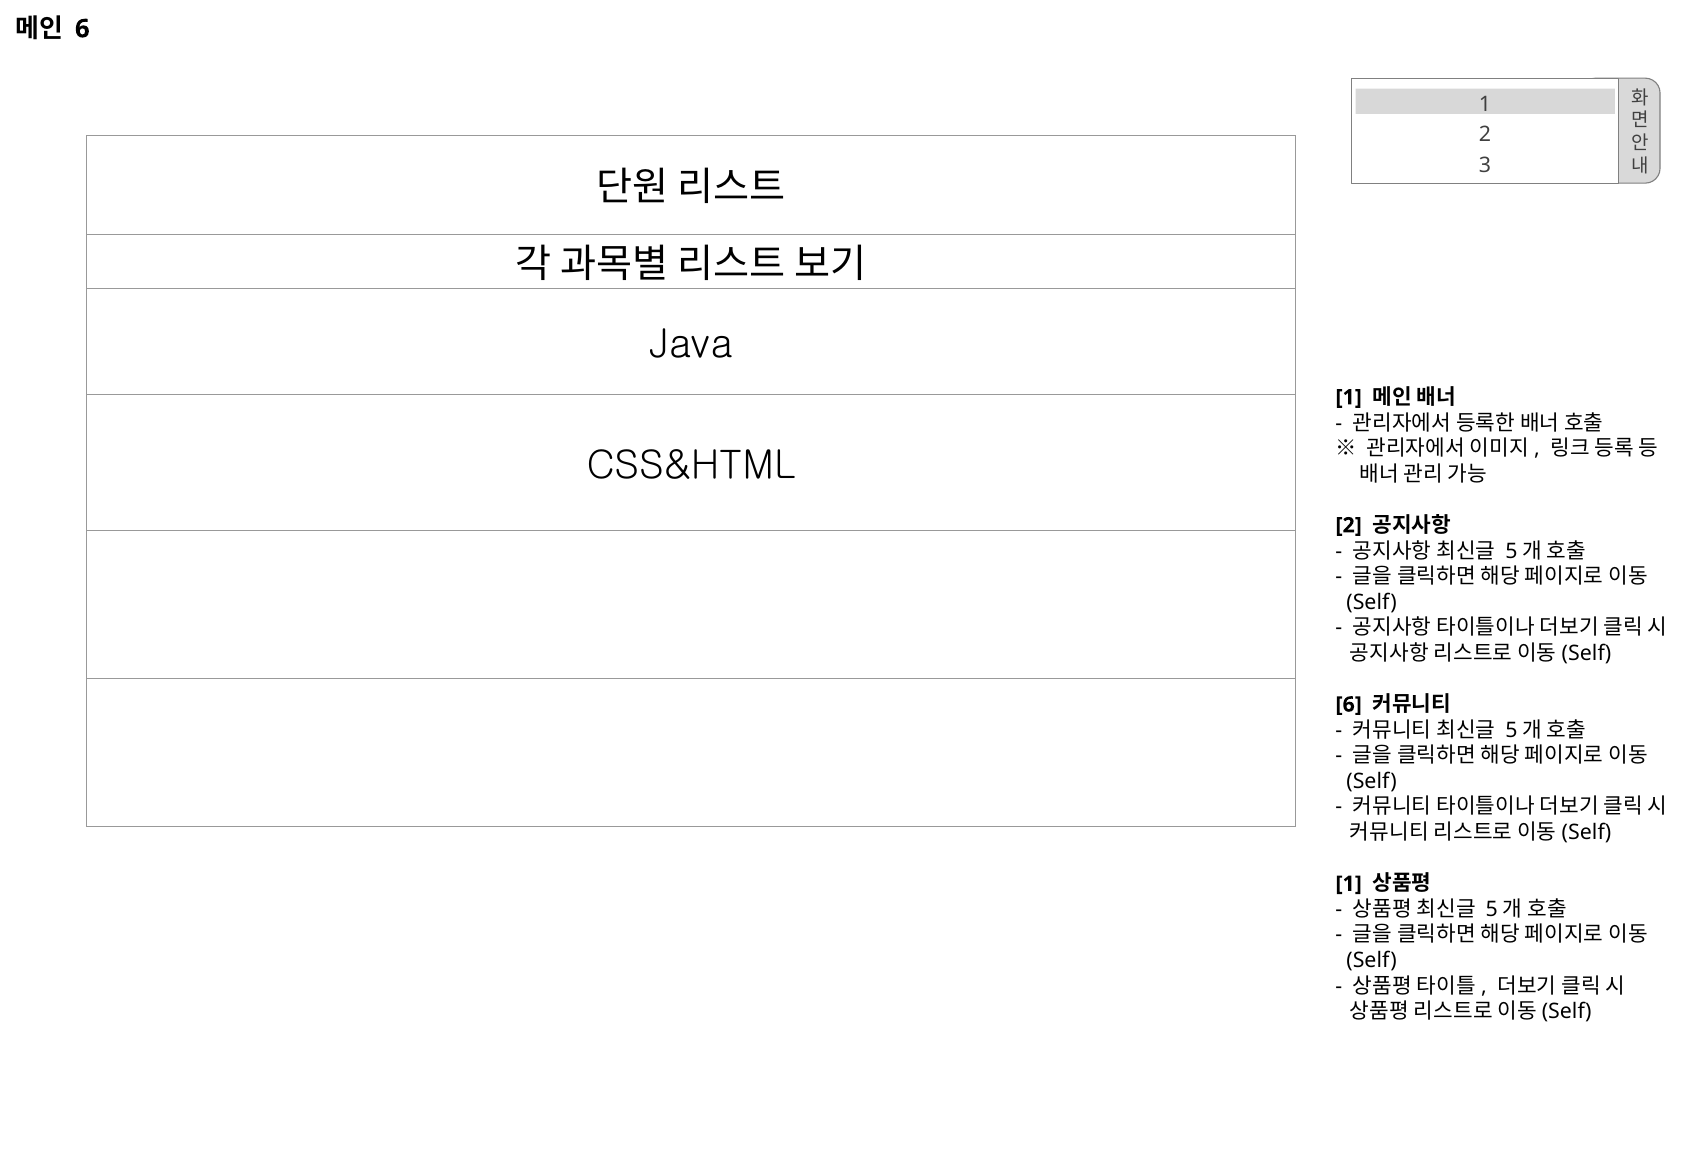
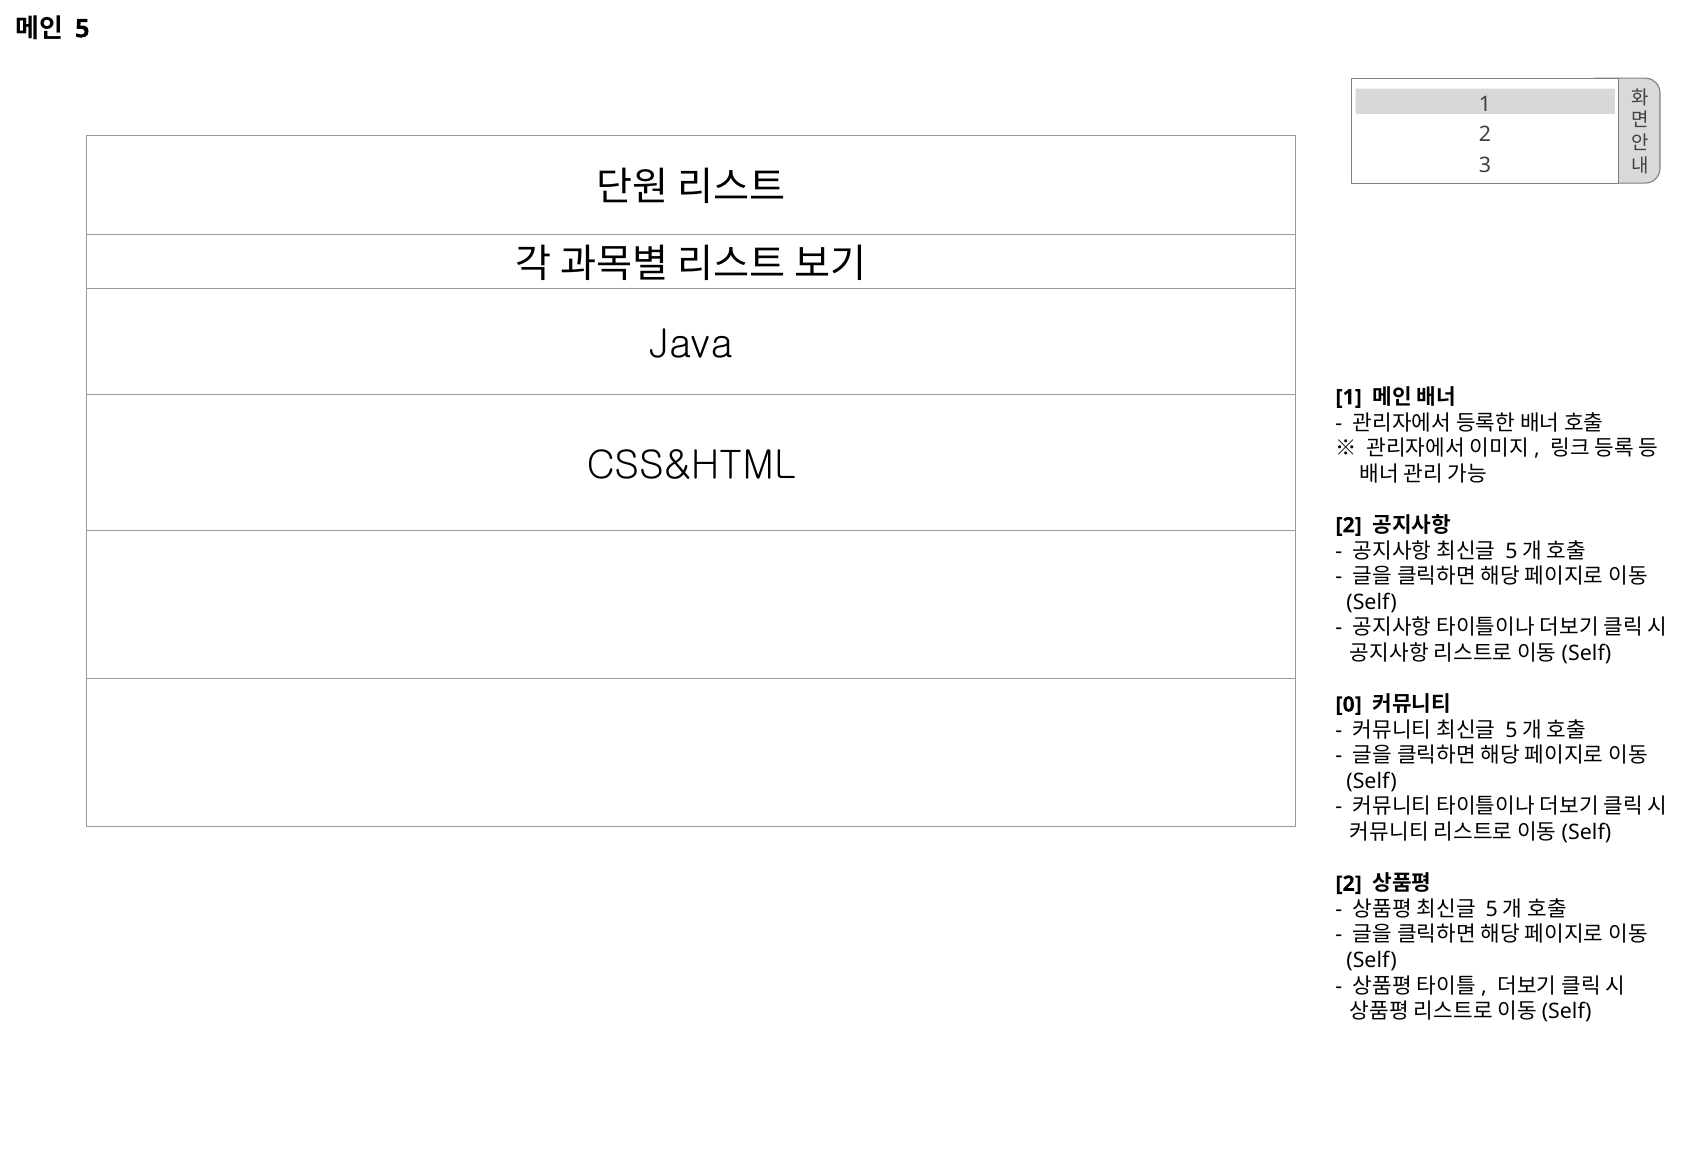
6: 6 -> 5 (82, 29)
6: 6 -> 0 (1349, 705)
1: 1 -> 2 (1349, 884)
